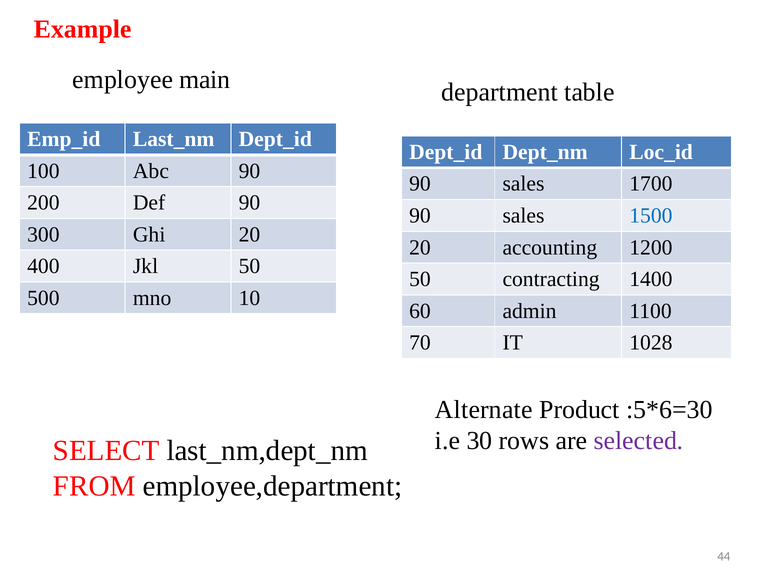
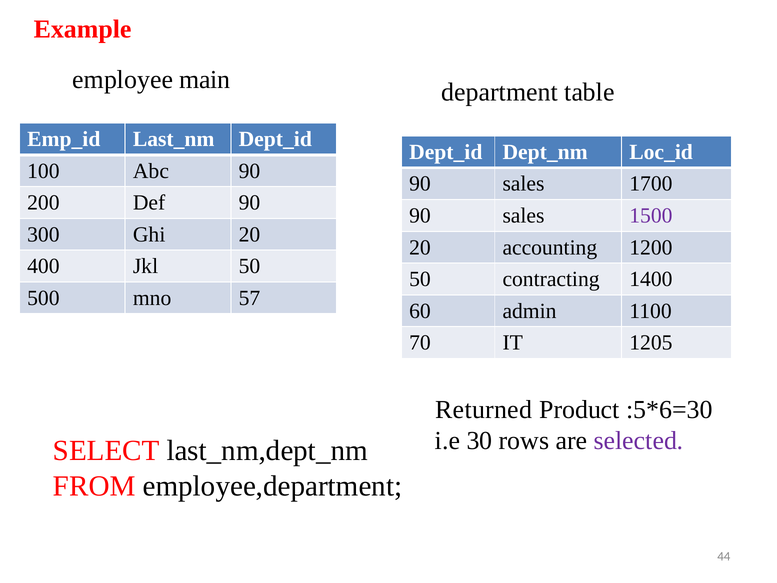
1500 colour: blue -> purple (651, 216)
10: 10 -> 57 (249, 298)
1028: 1028 -> 1205 (651, 343)
Alternate: Alternate -> Returned (484, 410)
